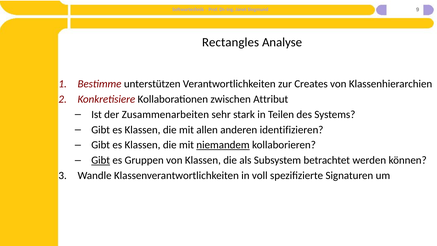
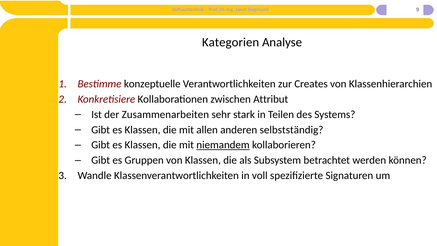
Rectangles: Rectangles -> Kategorien (231, 42)
unterstützen: unterstützen -> konzeptuelle (152, 84)
identifizieren: identifizieren -> selbstständig (292, 130)
Gibt underline: present -> none (101, 160)
